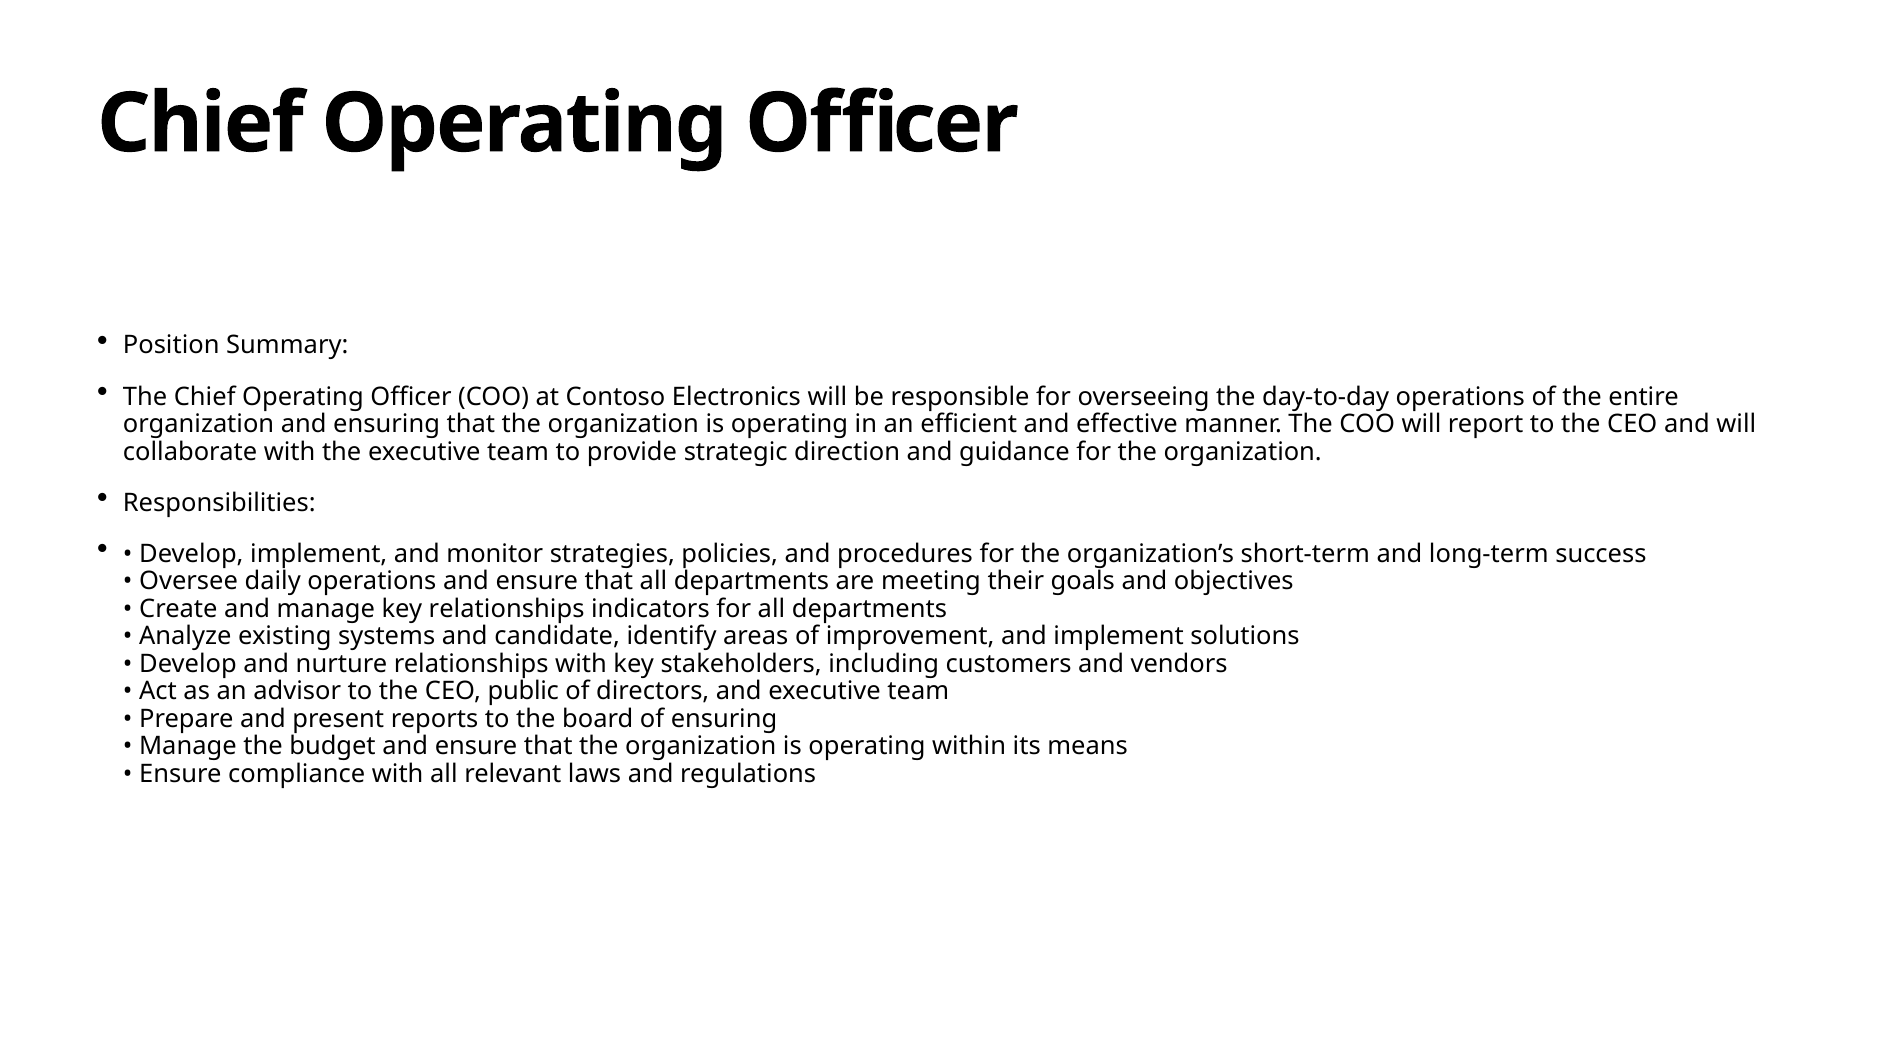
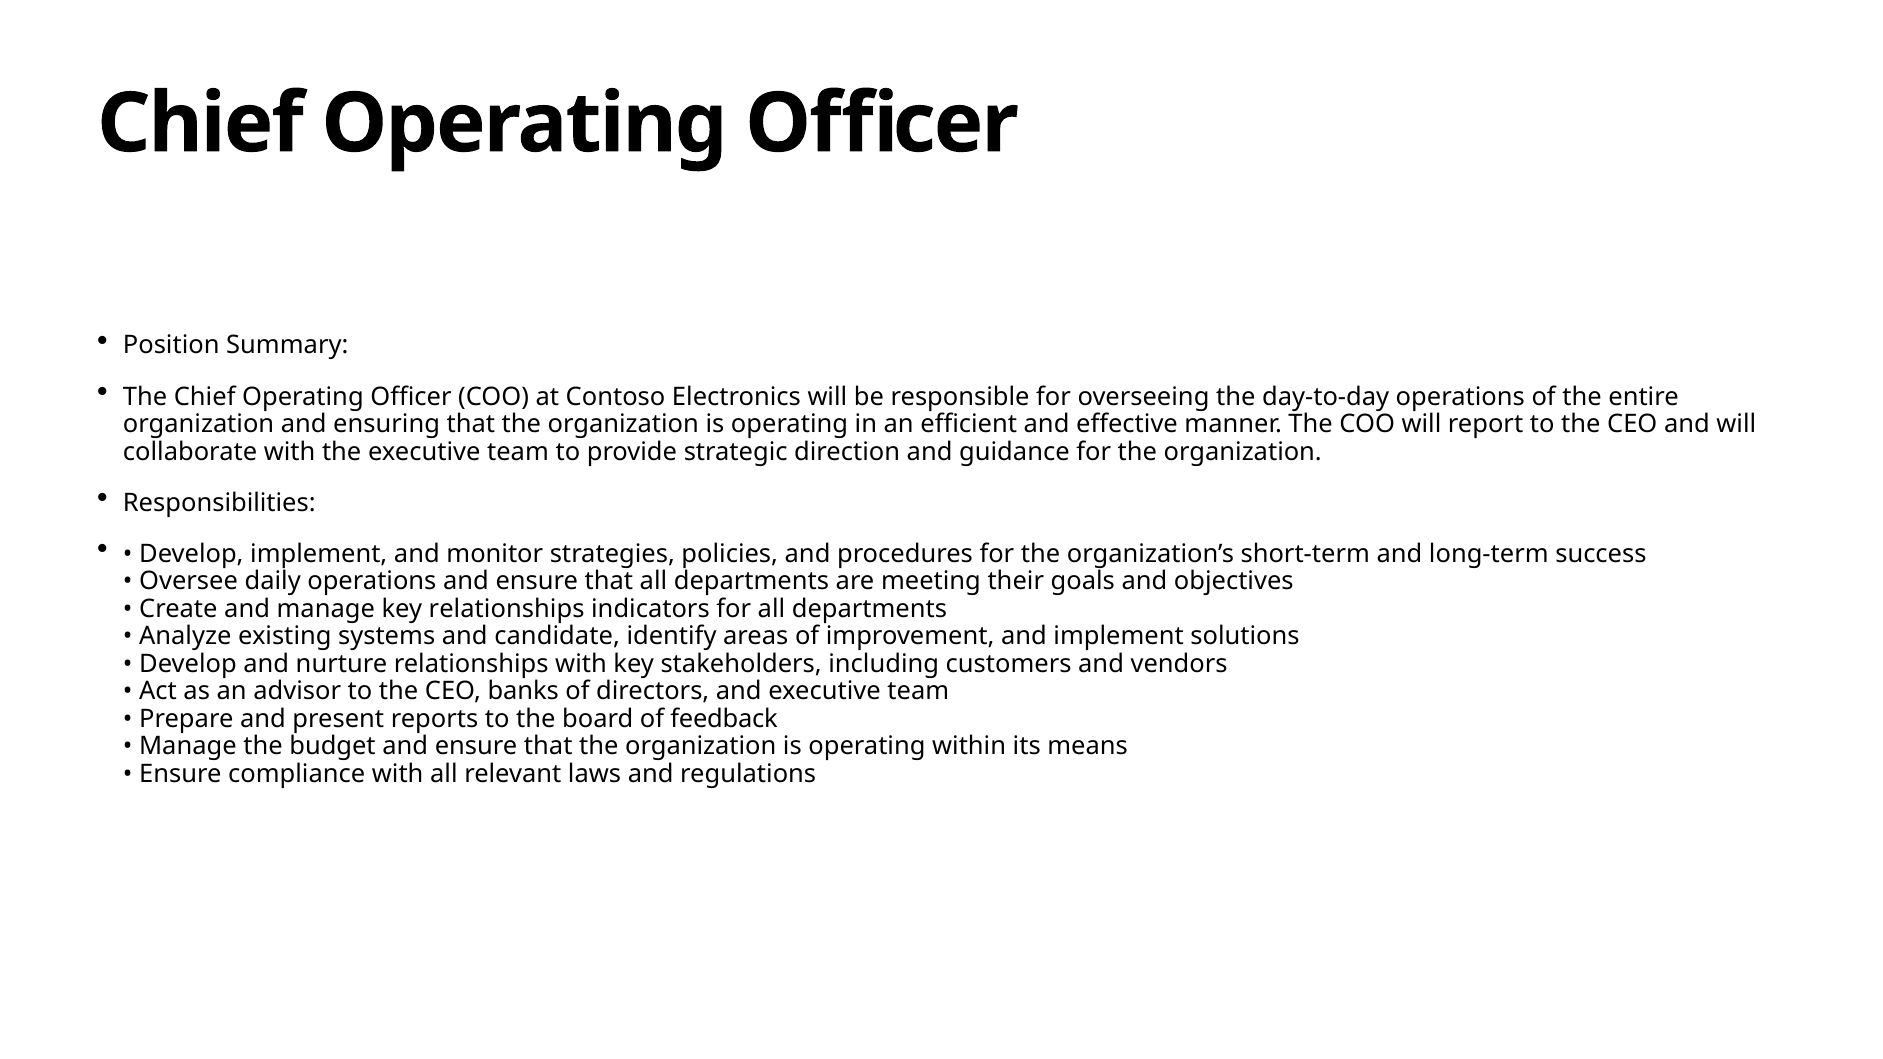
public: public -> banks (523, 691)
of ensuring: ensuring -> feedback (724, 719)
